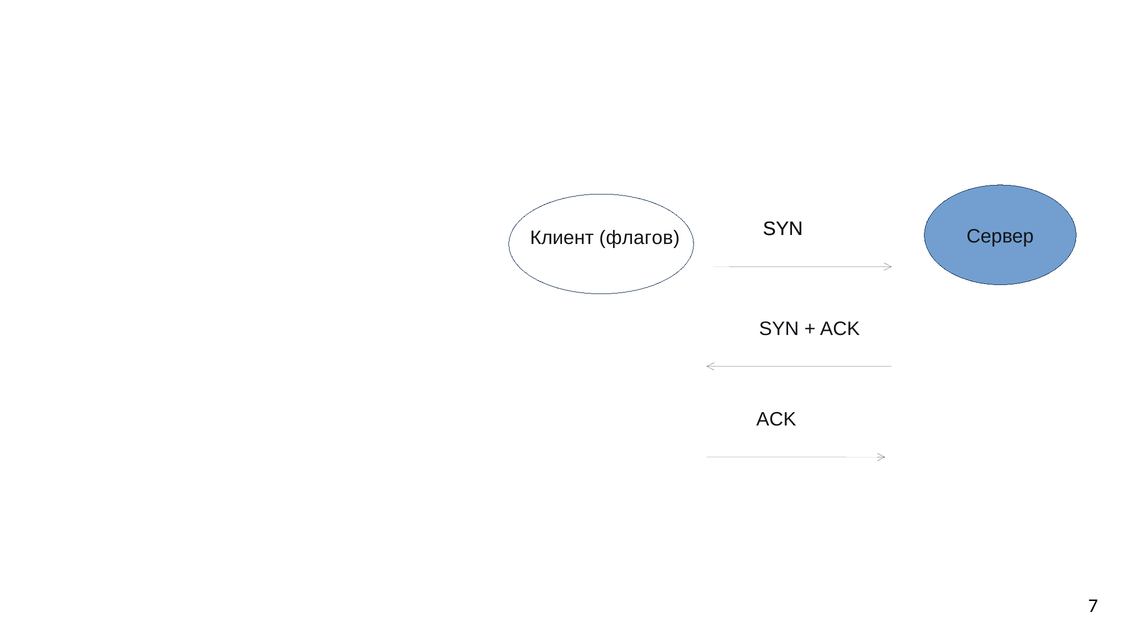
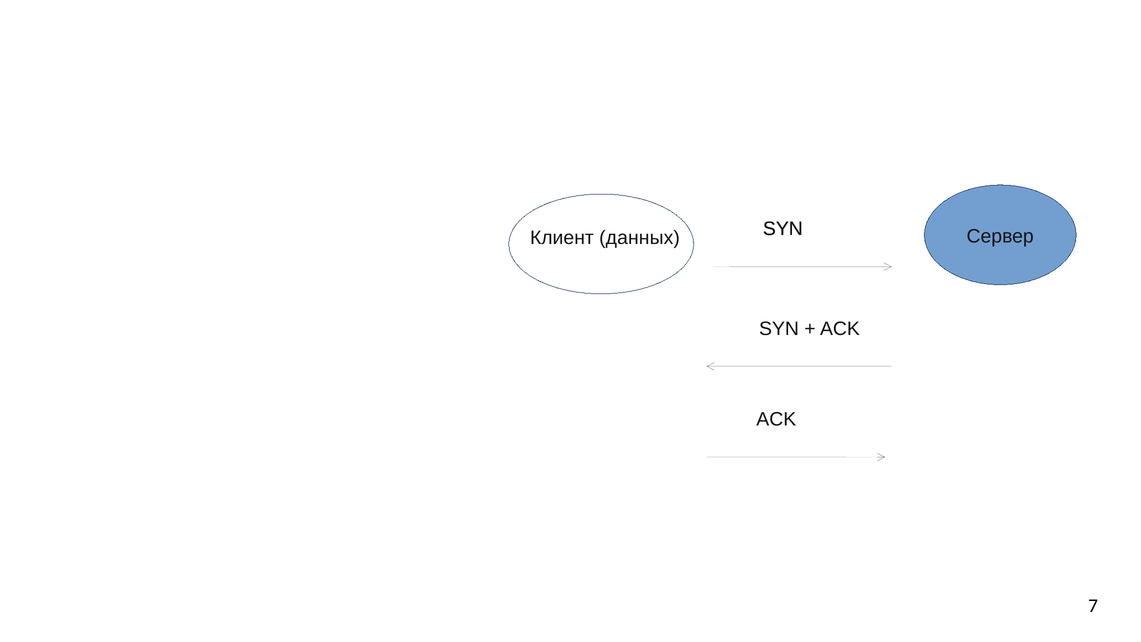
Клиент флагов: флагов -> данных (640, 238)
